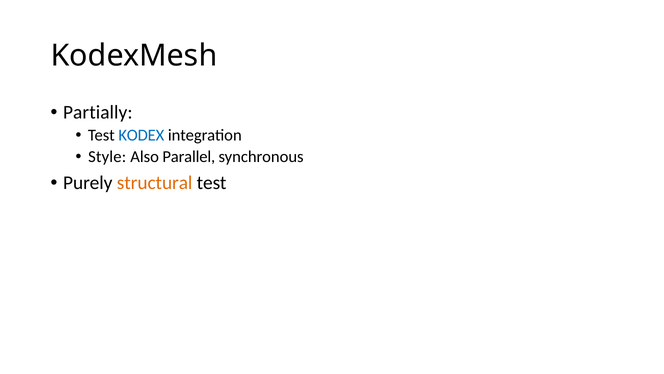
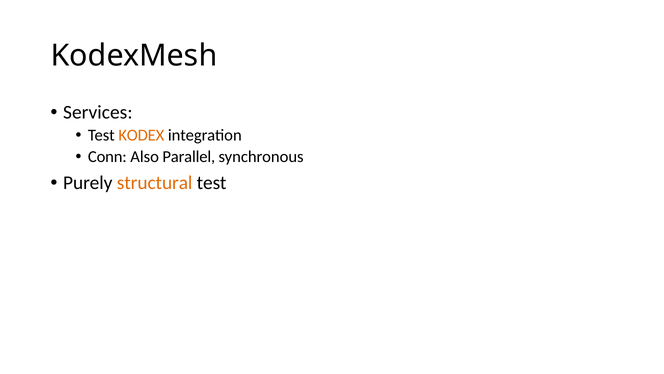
Partially: Partially -> Services (98, 112)
KODEX colour: blue -> orange (141, 135)
Style: Style -> Conn (107, 157)
